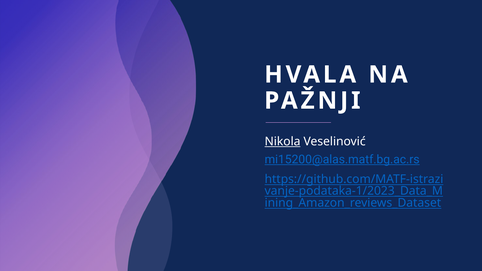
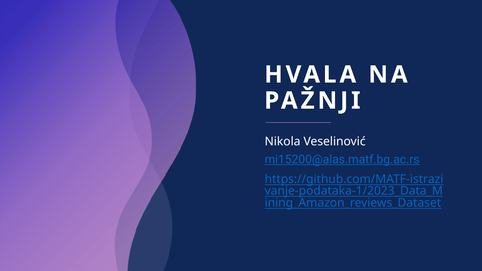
Nikola underline: present -> none (283, 142)
